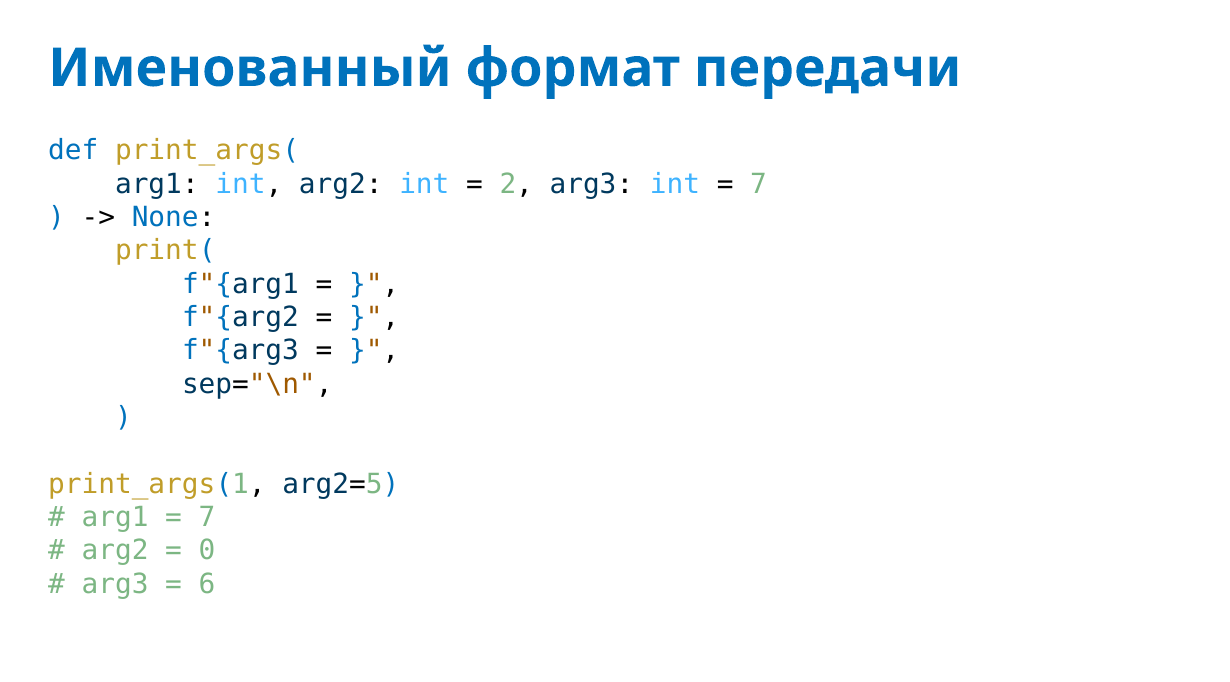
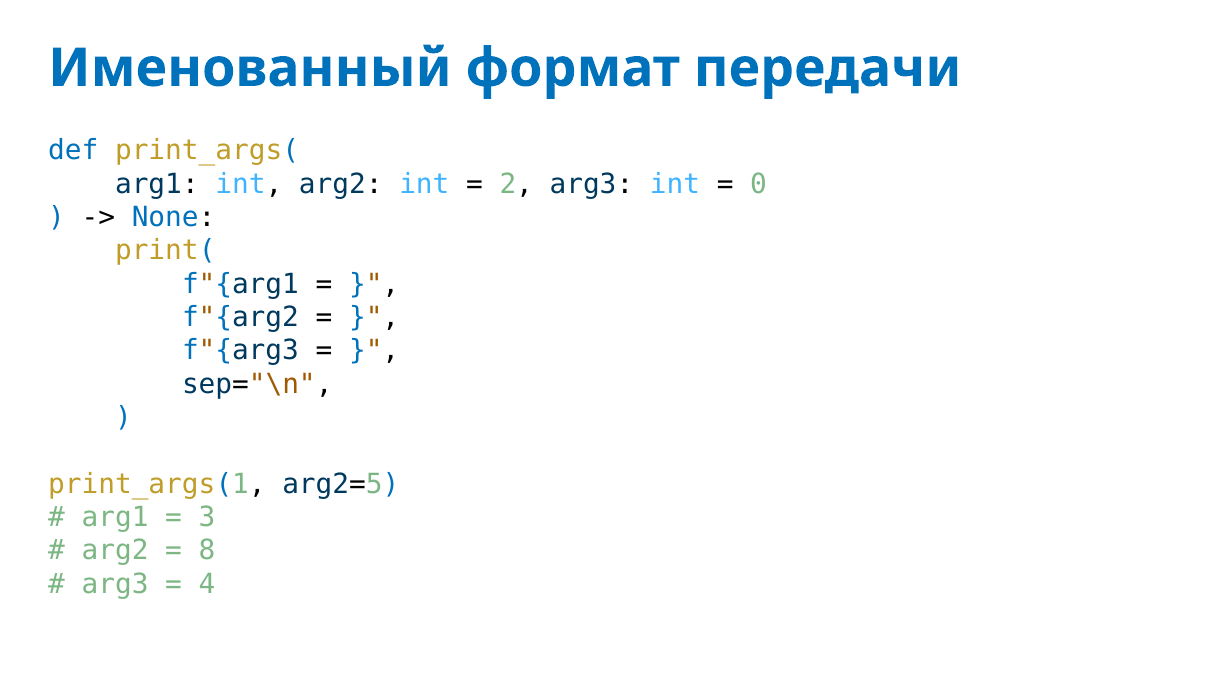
7: 7 -> 0 (759, 184)
7: 7 -> 3 (207, 517)
0: 0 -> 8 (207, 550)
6: 6 -> 4 (207, 584)
